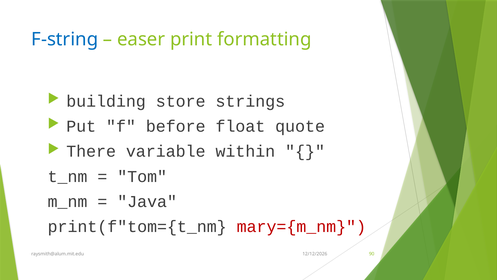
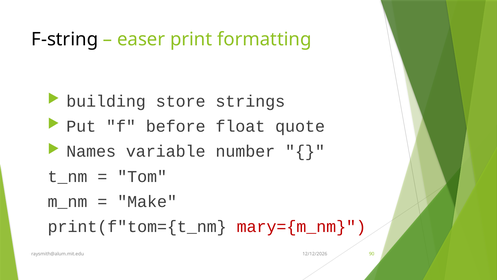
F-string colour: blue -> black (65, 39)
There: There -> Names (91, 151)
within: within -> number (245, 151)
Java: Java -> Make (147, 201)
